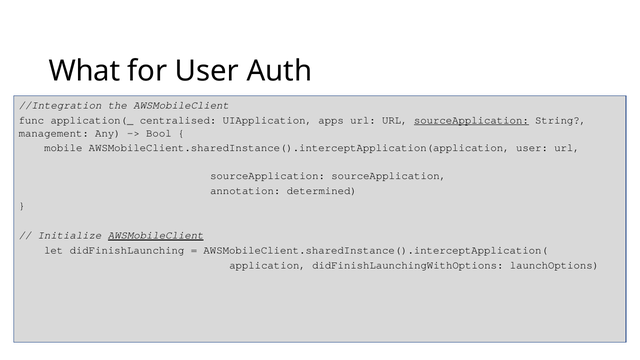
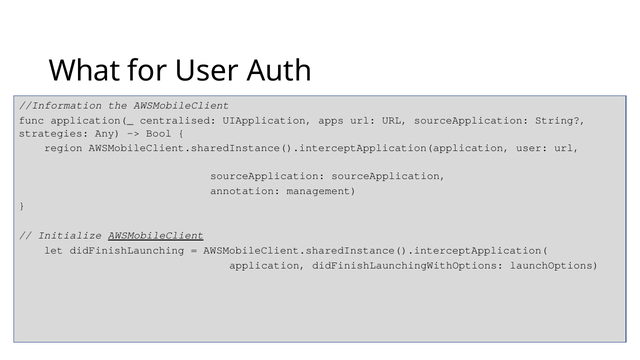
//Integration: //Integration -> //Information (60, 105)
sourceApplication underline: present -> none (471, 120)
management: management -> strategies (54, 133)
mobile: mobile -> region (63, 148)
determined: determined -> management (322, 191)
